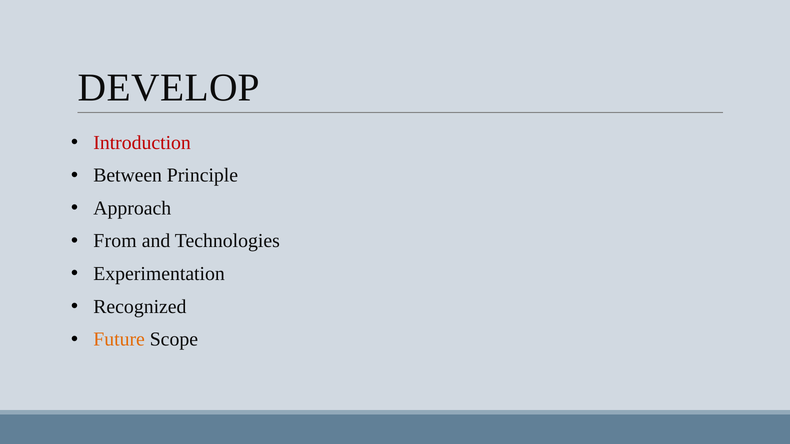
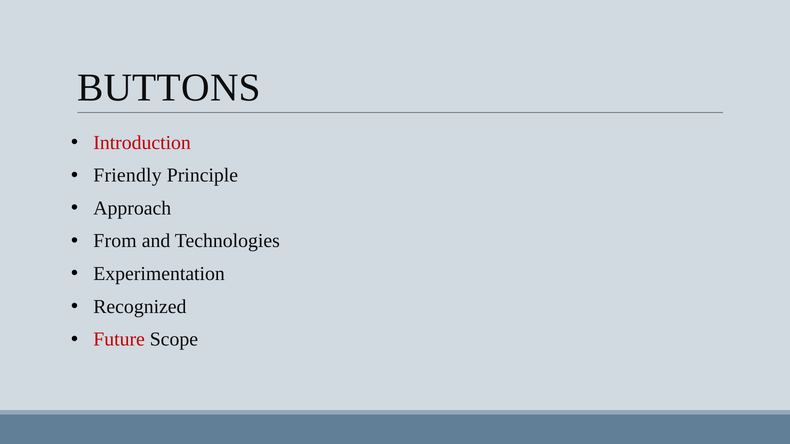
DEVELOP: DEVELOP -> BUTTONS (169, 88)
Between: Between -> Friendly (127, 175)
Future colour: orange -> red (119, 340)
